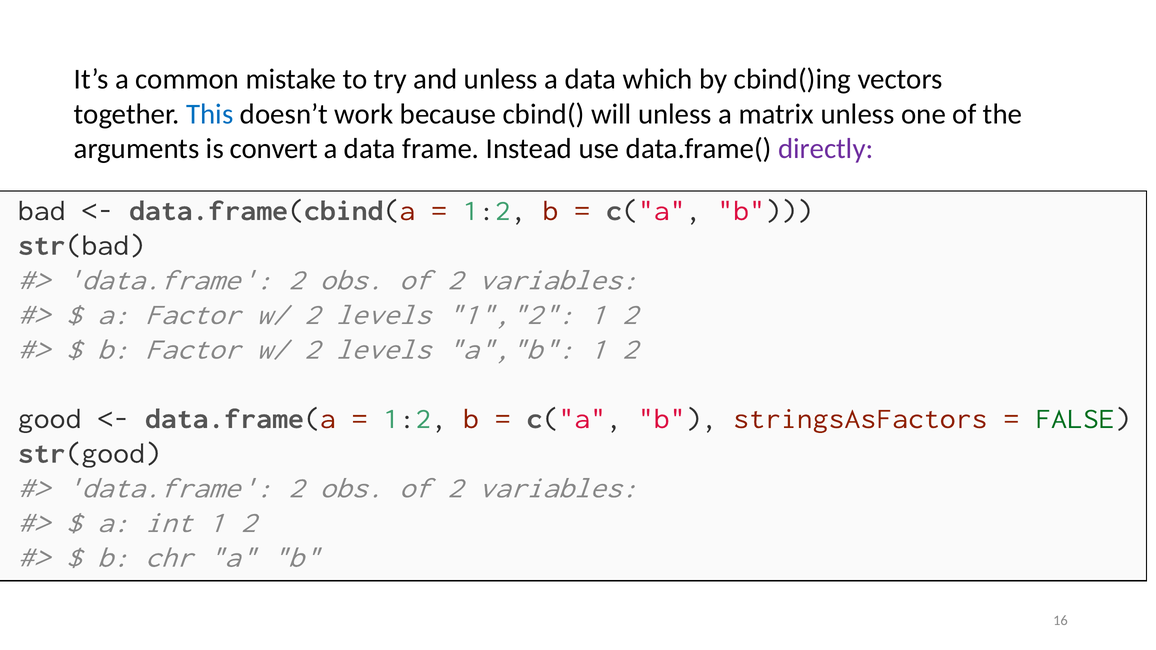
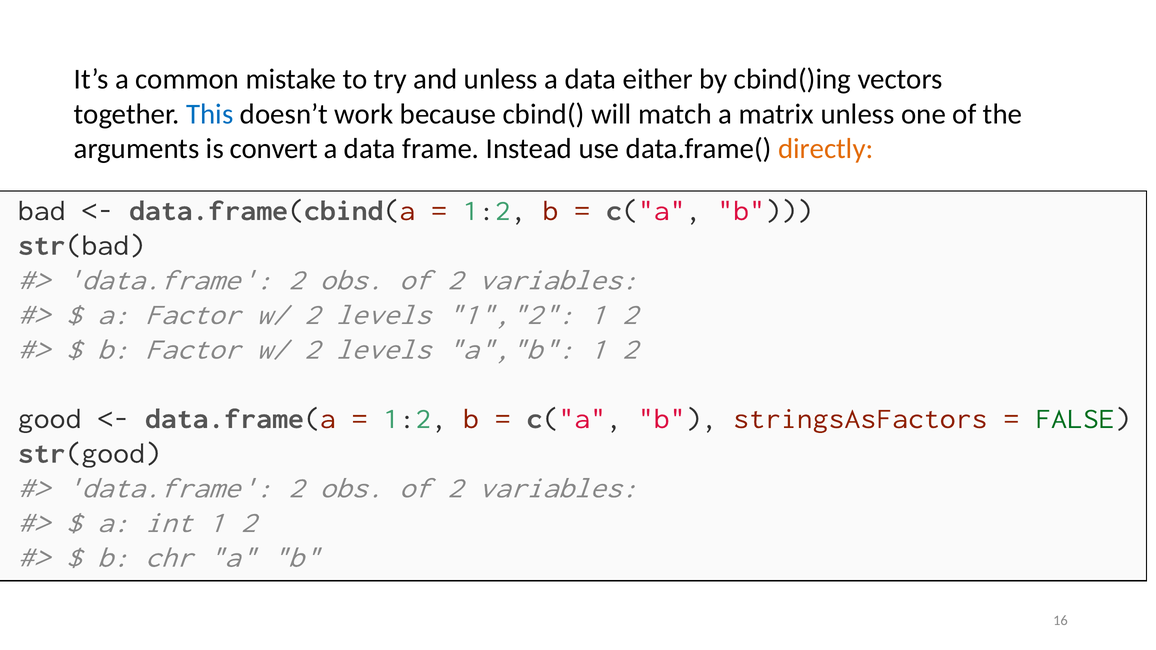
which: which -> either (658, 79)
will unless: unless -> match (675, 114)
directly colour: purple -> orange (826, 149)
